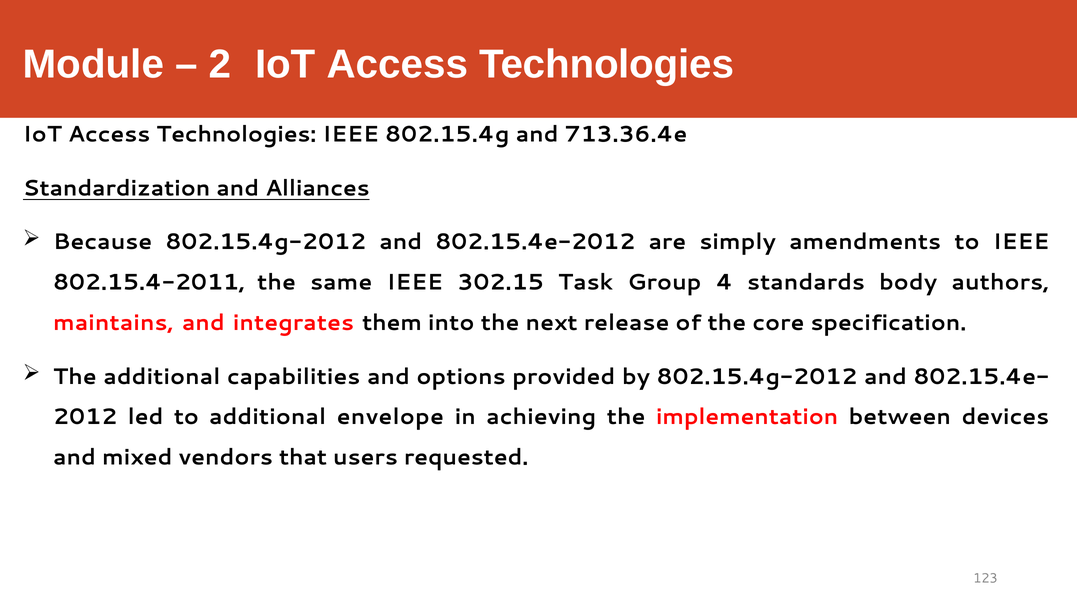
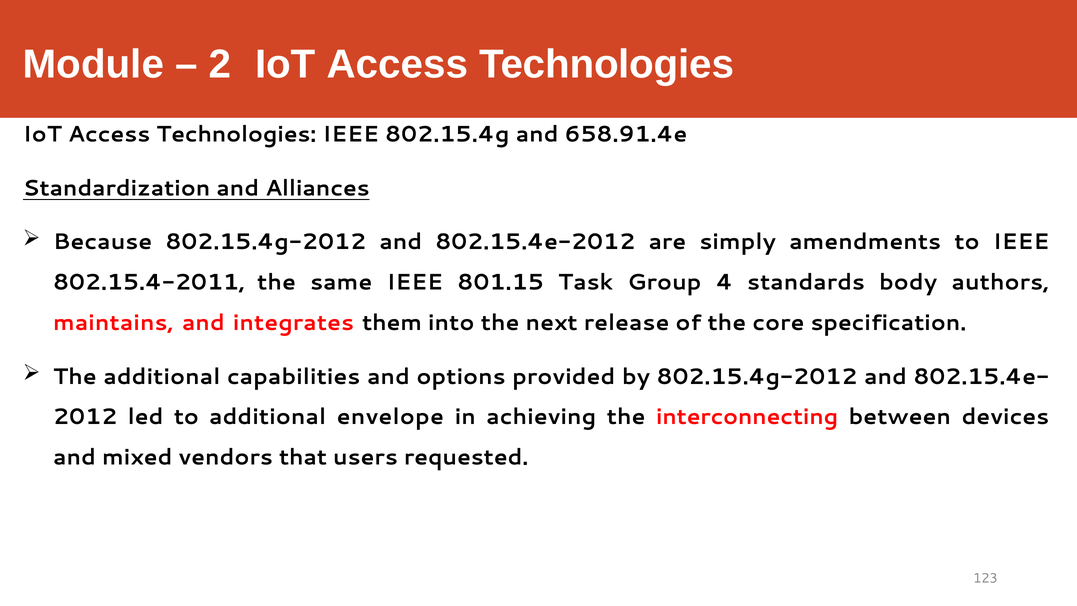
713.36.4e: 713.36.4e -> 658.91.4e (626, 134)
302.15: 302.15 -> 801.15 (501, 282)
implementation: implementation -> interconnecting (747, 417)
